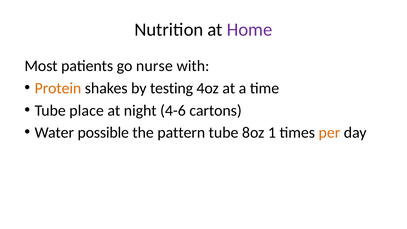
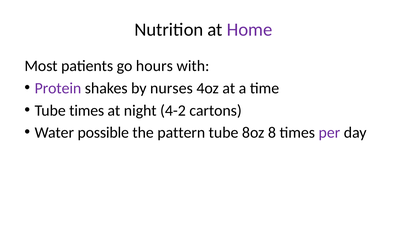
nurse: nurse -> hours (154, 66)
Protein colour: orange -> purple (58, 88)
testing: testing -> nurses (171, 88)
Tube place: place -> times (87, 110)
4-6: 4-6 -> 4-2 (173, 110)
1: 1 -> 8 (272, 133)
per colour: orange -> purple (329, 133)
